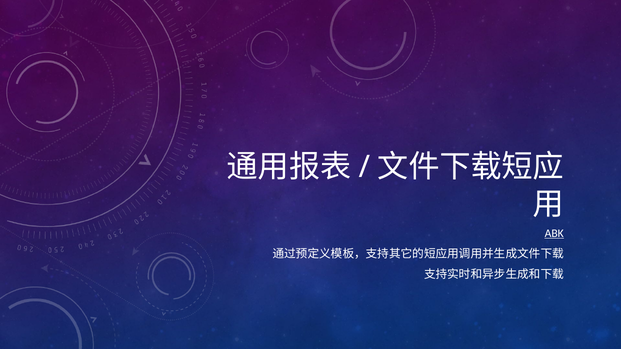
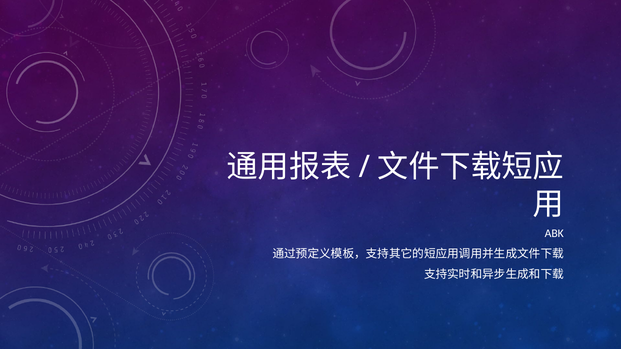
ABK underline: present -> none (554, 234)
